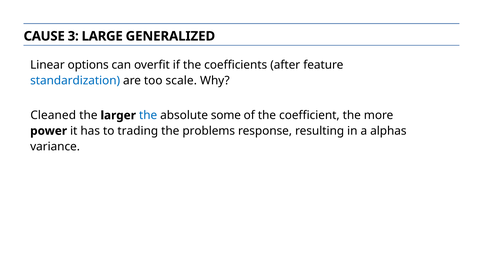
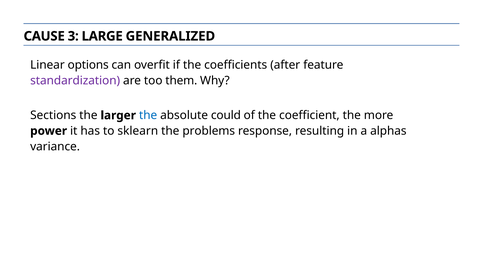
standardization colour: blue -> purple (75, 81)
scale: scale -> them (181, 81)
Cleaned: Cleaned -> Sections (53, 115)
some: some -> could (226, 115)
trading: trading -> sklearn (138, 131)
